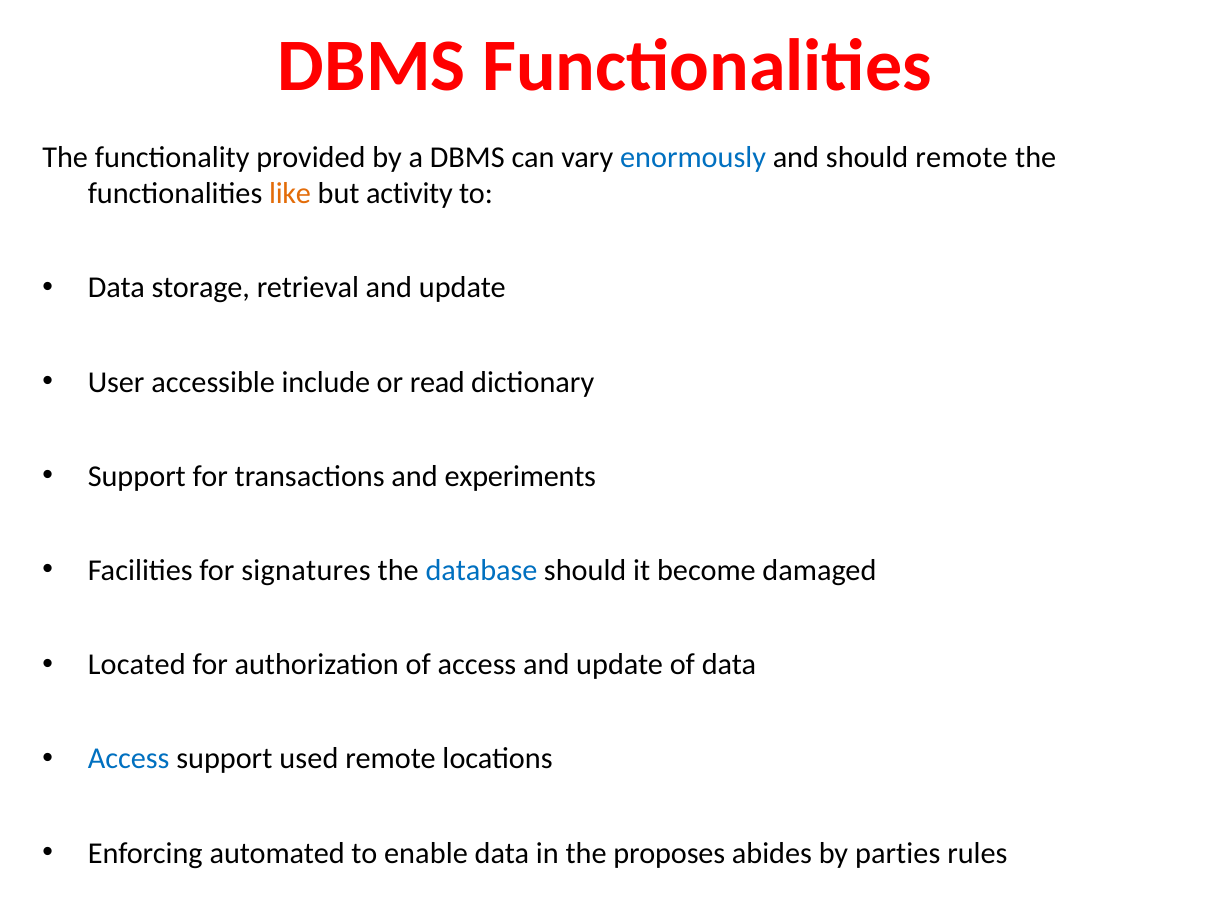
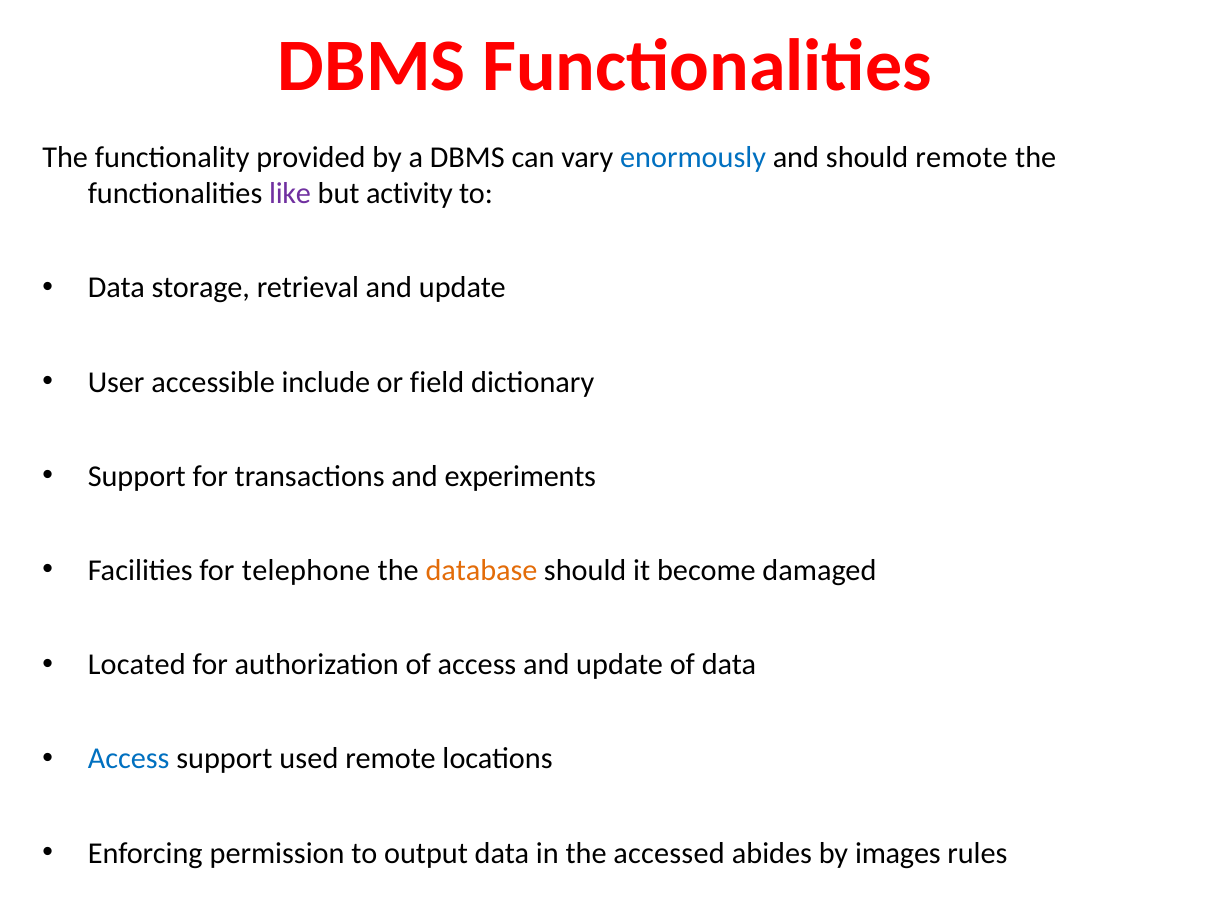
like colour: orange -> purple (290, 194)
read: read -> field (437, 382)
signatures: signatures -> telephone (306, 571)
database colour: blue -> orange (481, 571)
automated: automated -> permission (277, 853)
enable: enable -> output (426, 853)
proposes: proposes -> accessed (669, 853)
parties: parties -> images (898, 853)
